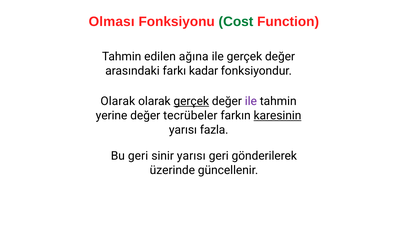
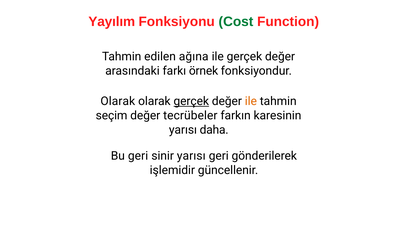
Olması: Olması -> Yayılım (112, 22)
kadar: kadar -> örnek (204, 71)
ile colour: purple -> orange (251, 101)
yerine: yerine -> seçim (112, 115)
karesinin underline: present -> none (277, 115)
fazla: fazla -> daha (214, 130)
üzerinde: üzerinde -> işlemidir (172, 170)
